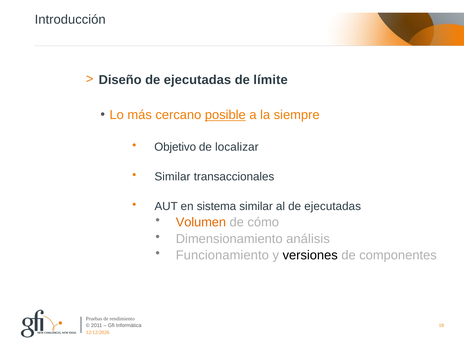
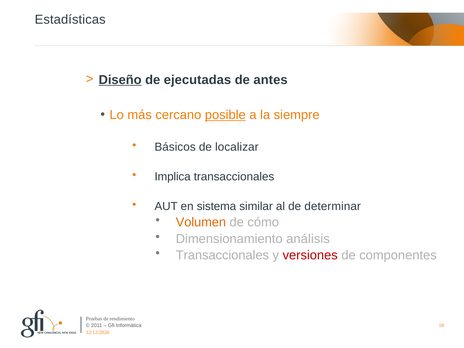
Introducción: Introducción -> Estadísticas (70, 20)
Diseño underline: none -> present (120, 80)
límite: límite -> antes (271, 80)
Objetivo: Objetivo -> Básicos (175, 147)
Similar: Similar -> Implica (173, 177)
al de ejecutadas: ejecutadas -> determinar (333, 206)
Funcionamiento: Funcionamiento -> Transaccionales (222, 255)
versiones colour: black -> red (310, 255)
